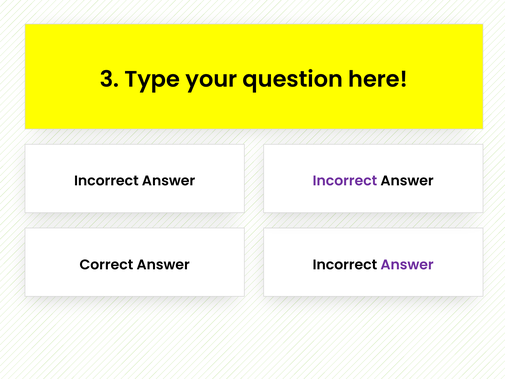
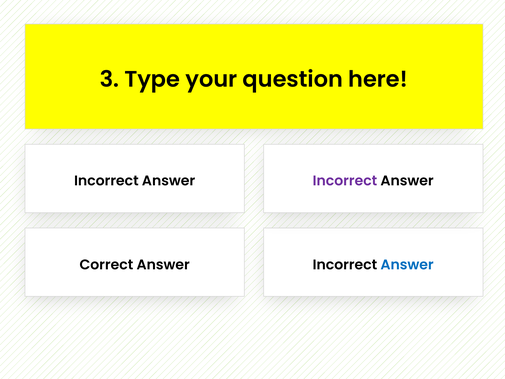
Answer colour: purple -> blue (407, 265)
